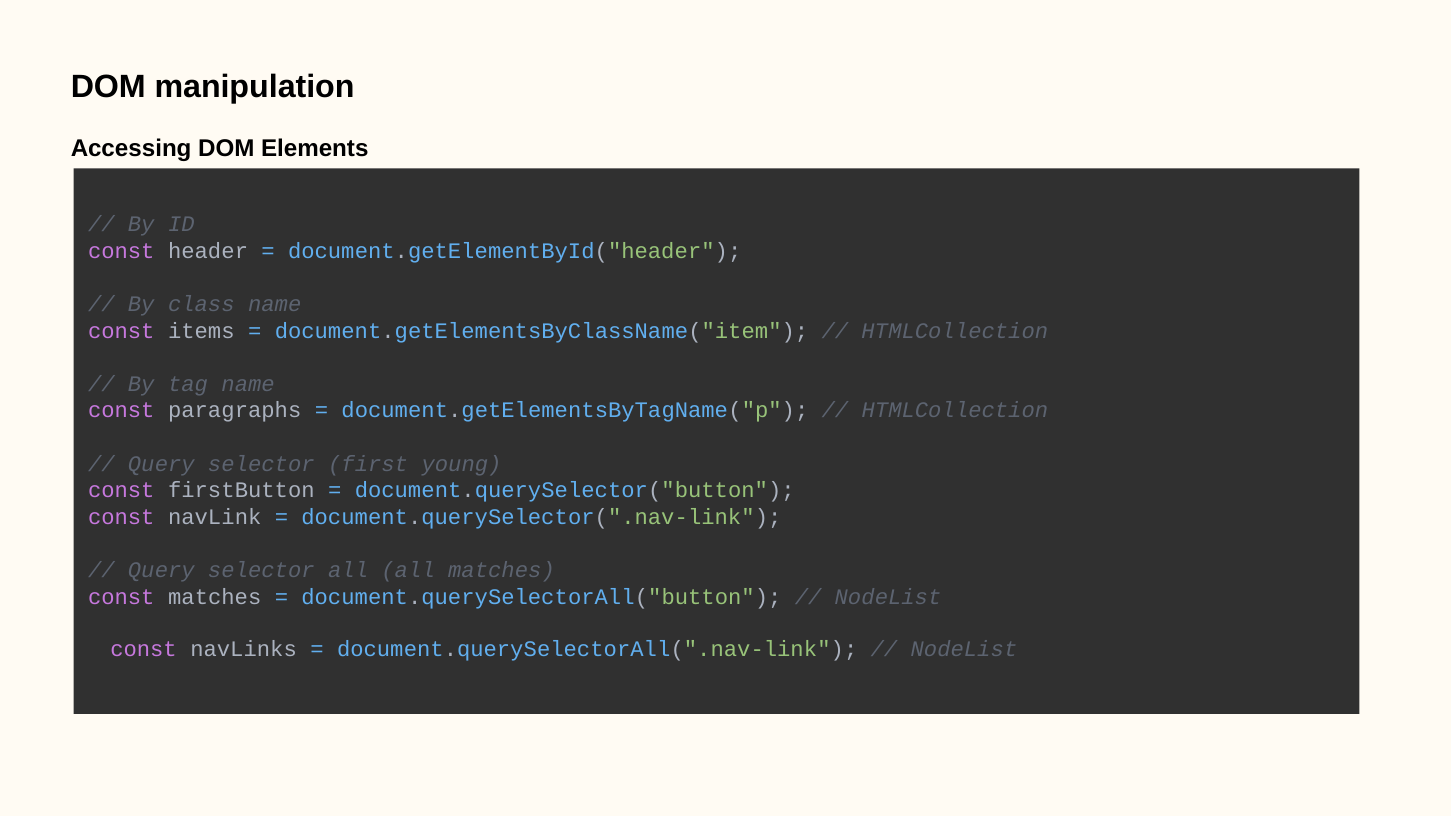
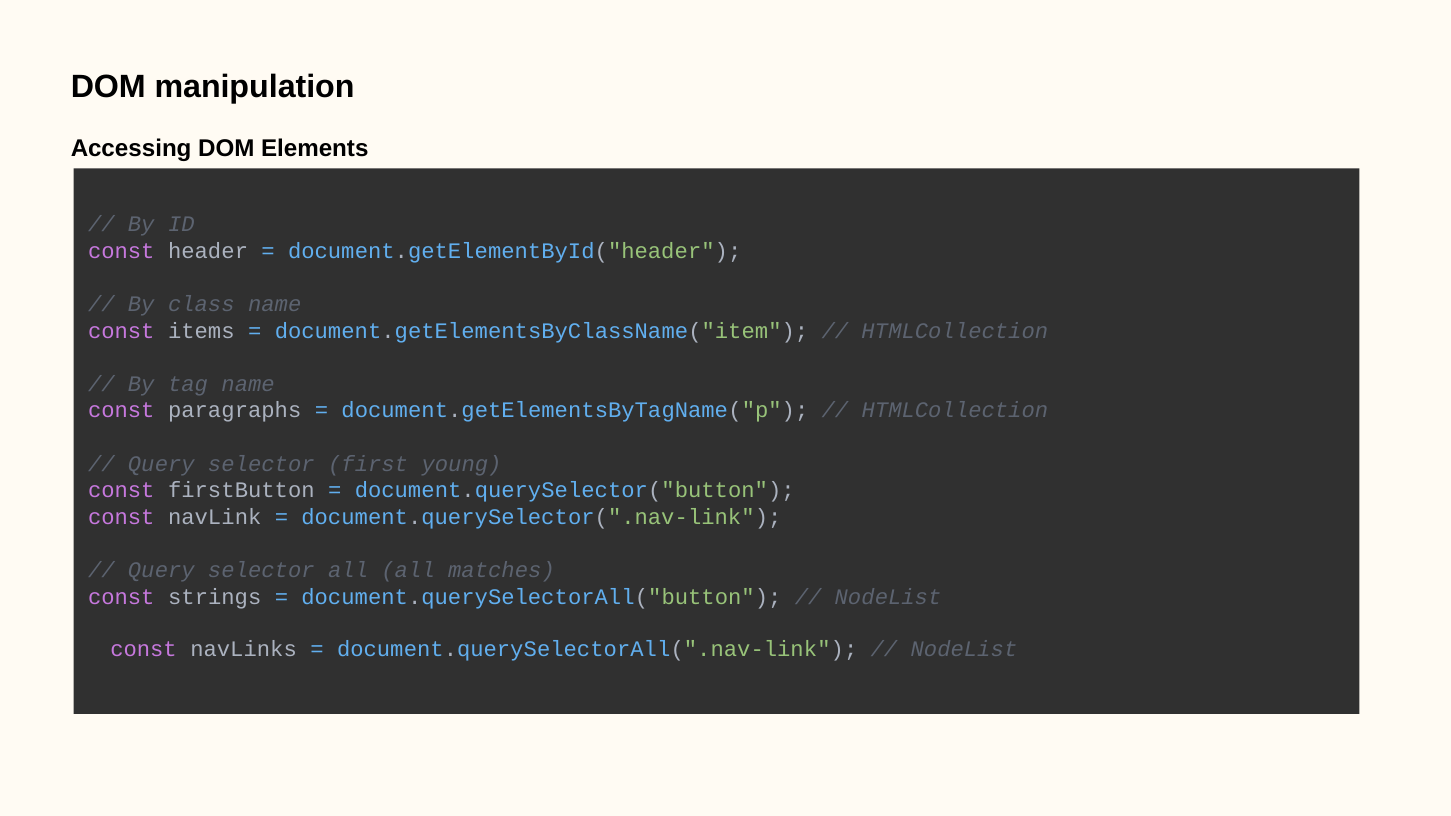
const matches: matches -> strings (215, 597)
